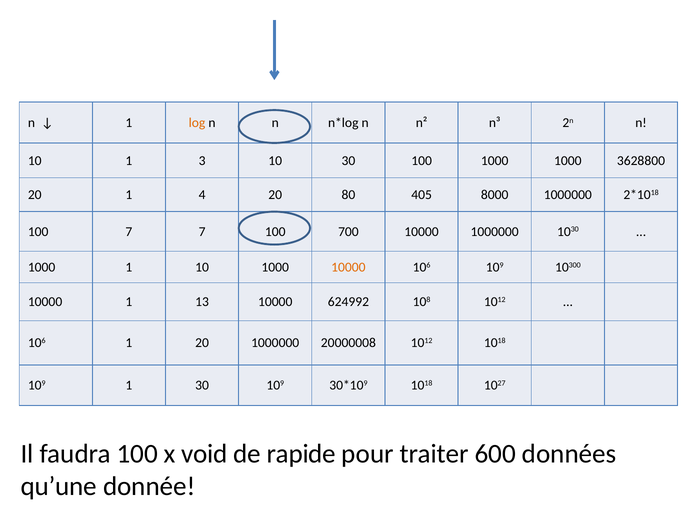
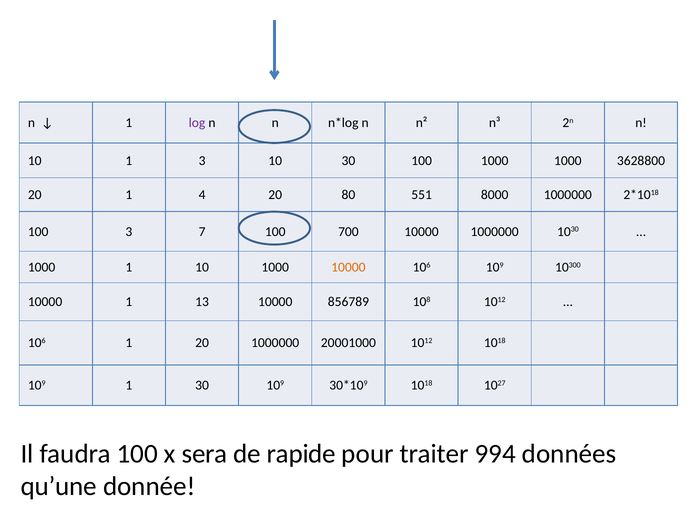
log colour: orange -> purple (197, 123)
405: 405 -> 551 (422, 195)
100 7: 7 -> 3 (129, 232)
624992: 624992 -> 856789 (348, 302)
20000008: 20000008 -> 20001000 (348, 344)
void: void -> sera (205, 455)
600: 600 -> 994 (495, 455)
